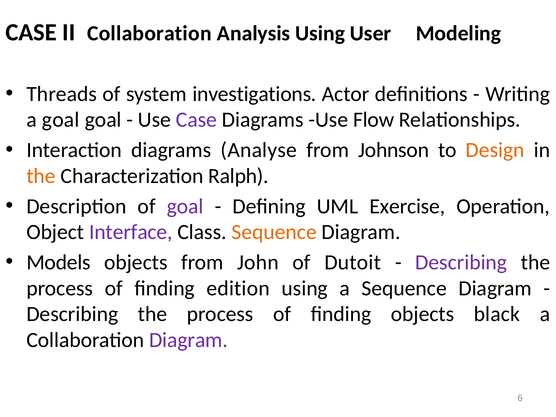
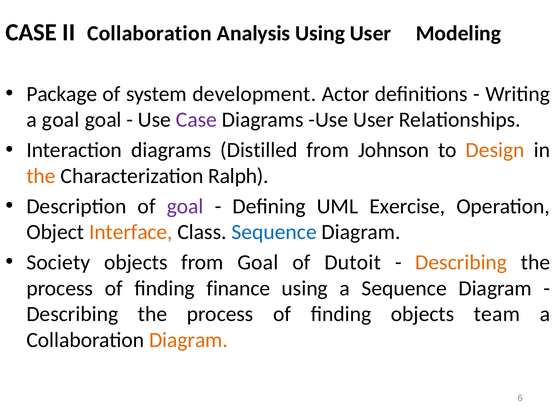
Threads: Threads -> Package (62, 94)
investigations: investigations -> development (254, 94)
Use Flow: Flow -> User (374, 120)
Analyse: Analyse -> Distilled (259, 150)
Interface colour: purple -> orange (131, 232)
Sequence colour: orange -> blue (274, 232)
Models: Models -> Society (58, 262)
from John: John -> Goal (258, 262)
Describing colour: purple -> orange (461, 262)
edition: edition -> finance (238, 288)
black: black -> team (497, 314)
Diagram colour: purple -> orange (188, 340)
